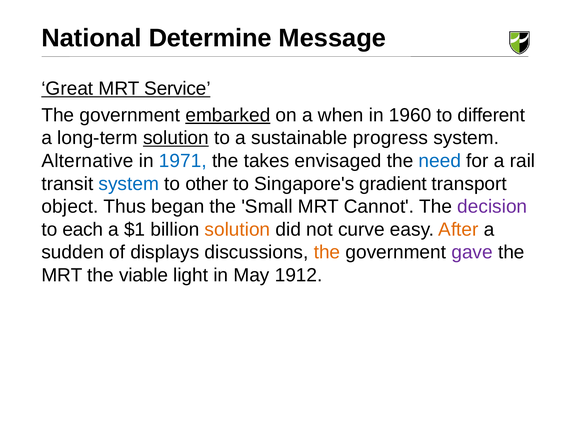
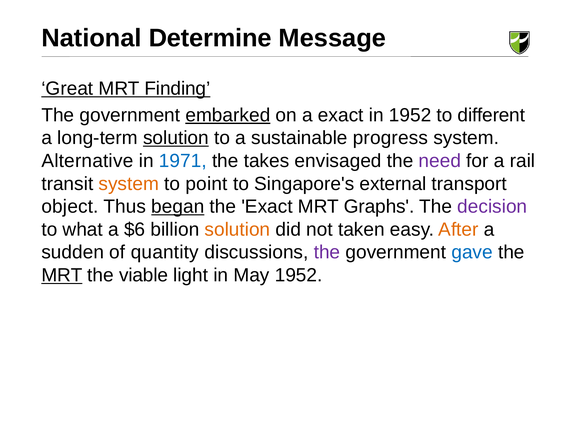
Service: Service -> Finding (177, 88)
a when: when -> exact (341, 115)
in 1960: 1960 -> 1952 (410, 115)
need colour: blue -> purple (440, 161)
system colour: blue -> orange (129, 184)
other: other -> point (207, 184)
gradient: gradient -> external (393, 184)
began underline: none -> present (178, 207)
the Small: Small -> Exact (267, 207)
Cannot: Cannot -> Graphs (379, 207)
each: each -> what (83, 229)
$1: $1 -> $6 (135, 229)
curve: curve -> taken (361, 229)
displays: displays -> quantity (165, 252)
the colour: orange -> purple (327, 252)
gave colour: purple -> blue (472, 252)
MRT underline: none -> present (62, 275)
May 1912: 1912 -> 1952 (299, 275)
